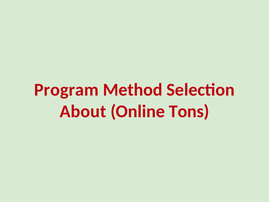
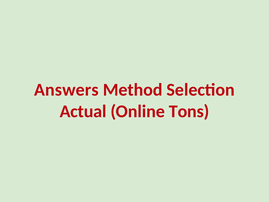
Program: Program -> Answers (66, 90)
About: About -> Actual (83, 111)
